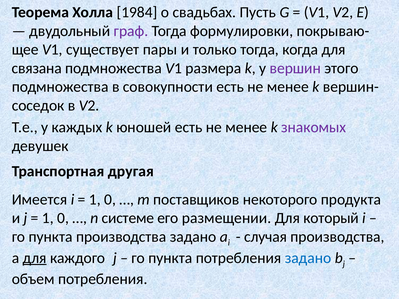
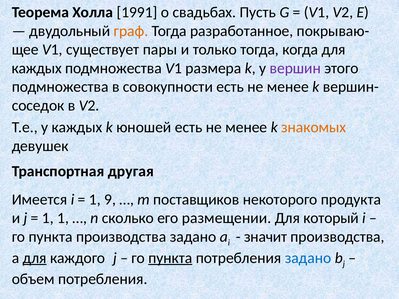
1984: 1984 -> 1991 (137, 12)
граф colour: purple -> orange (131, 31)
формулировки: формулировки -> разработанное (242, 31)
связана: связана -> каждых (37, 68)
знакомых colour: purple -> orange (314, 127)
0: 0 -> 9 (110, 200)
0: 0 -> 1 (63, 218)
системе: системе -> сколько (128, 218)
случая: случая -> значит (266, 237)
пункта underline: none -> present (170, 258)
